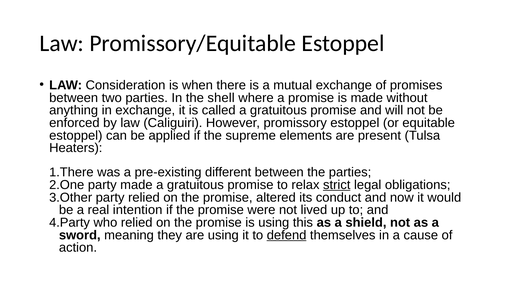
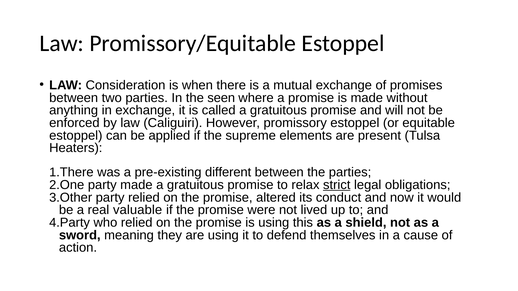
shell: shell -> seen (221, 98)
intention: intention -> valuable (138, 210)
defend underline: present -> none (287, 235)
